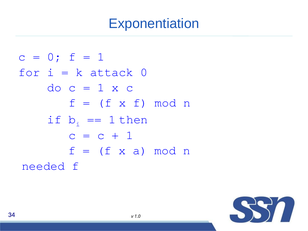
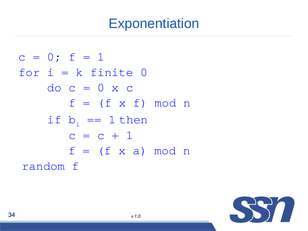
attack: attack -> finite (112, 72)
1: 1 -> 0 (101, 87)
needed: needed -> random (43, 166)
